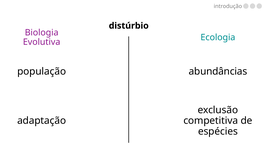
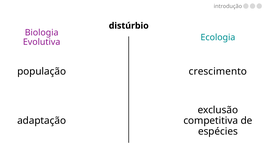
abundâncias: abundâncias -> crescimento (218, 71)
